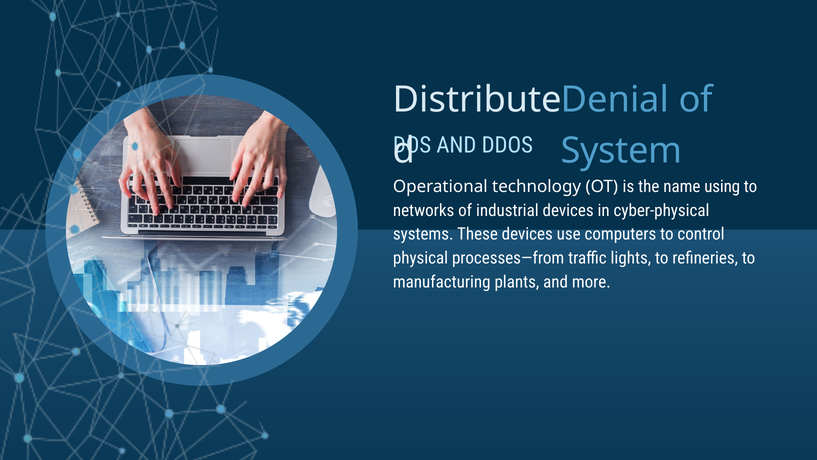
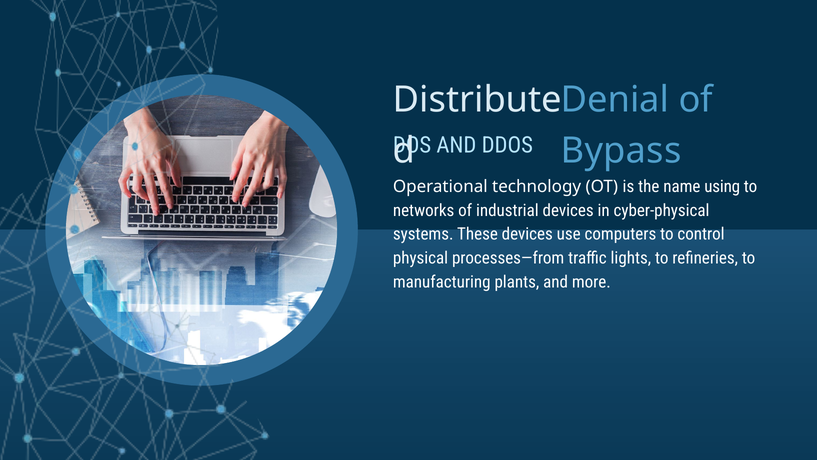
System: System -> Bypass (621, 151)
